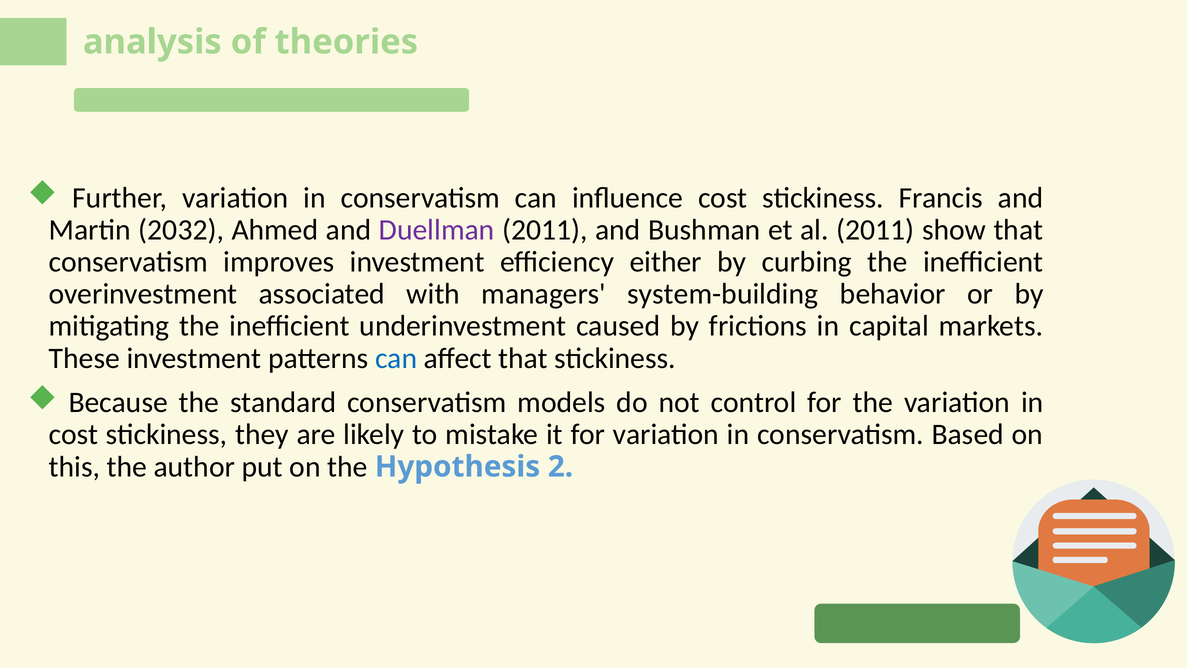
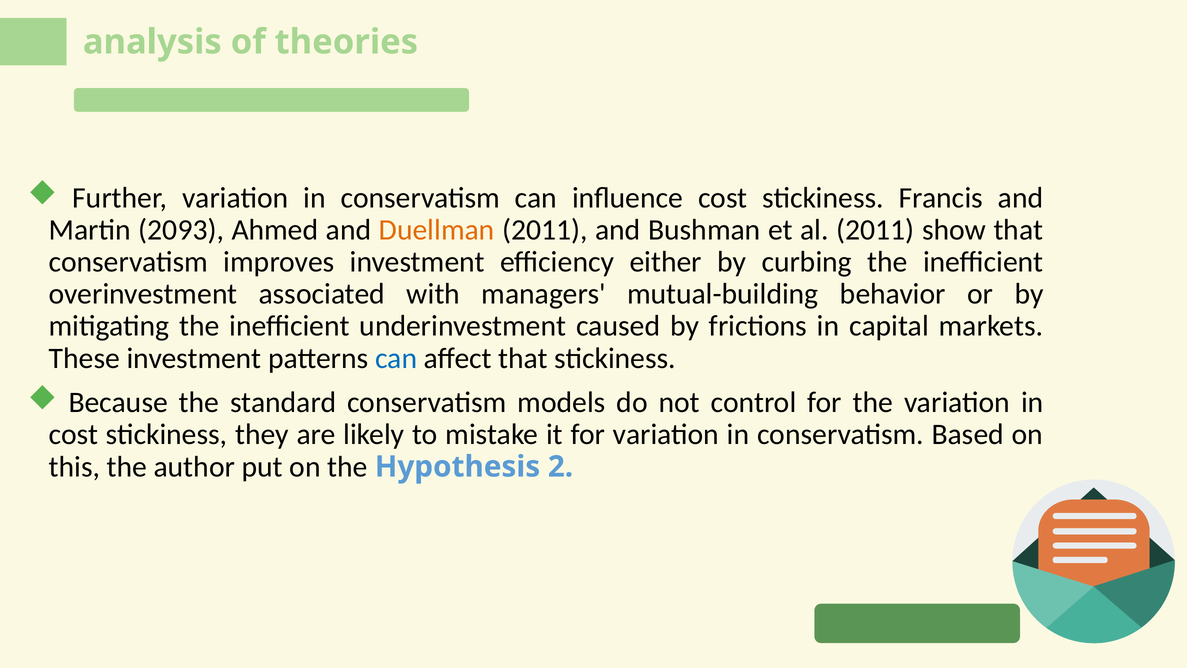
2032: 2032 -> 2093 (181, 230)
Duellman colour: purple -> orange (437, 230)
system-building: system-building -> mutual-building (723, 294)
